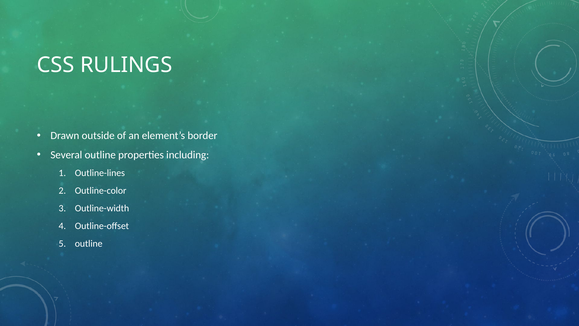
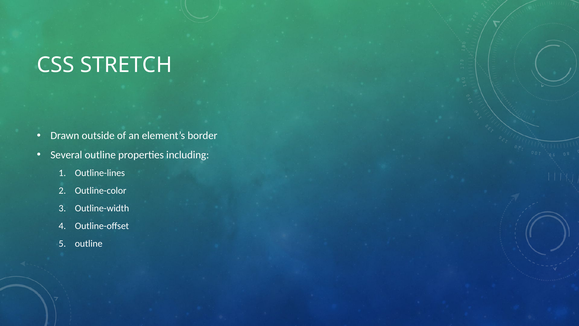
RULINGS: RULINGS -> STRETCH (126, 65)
